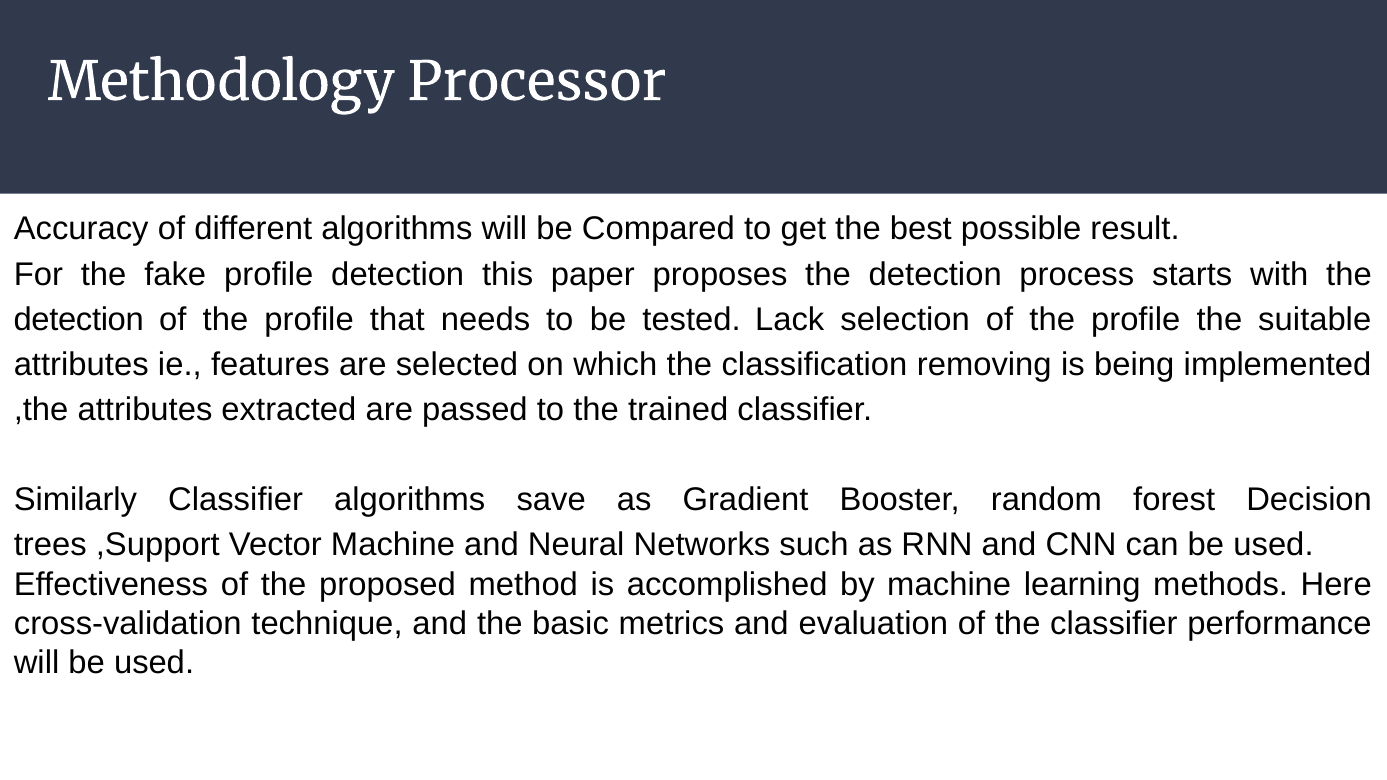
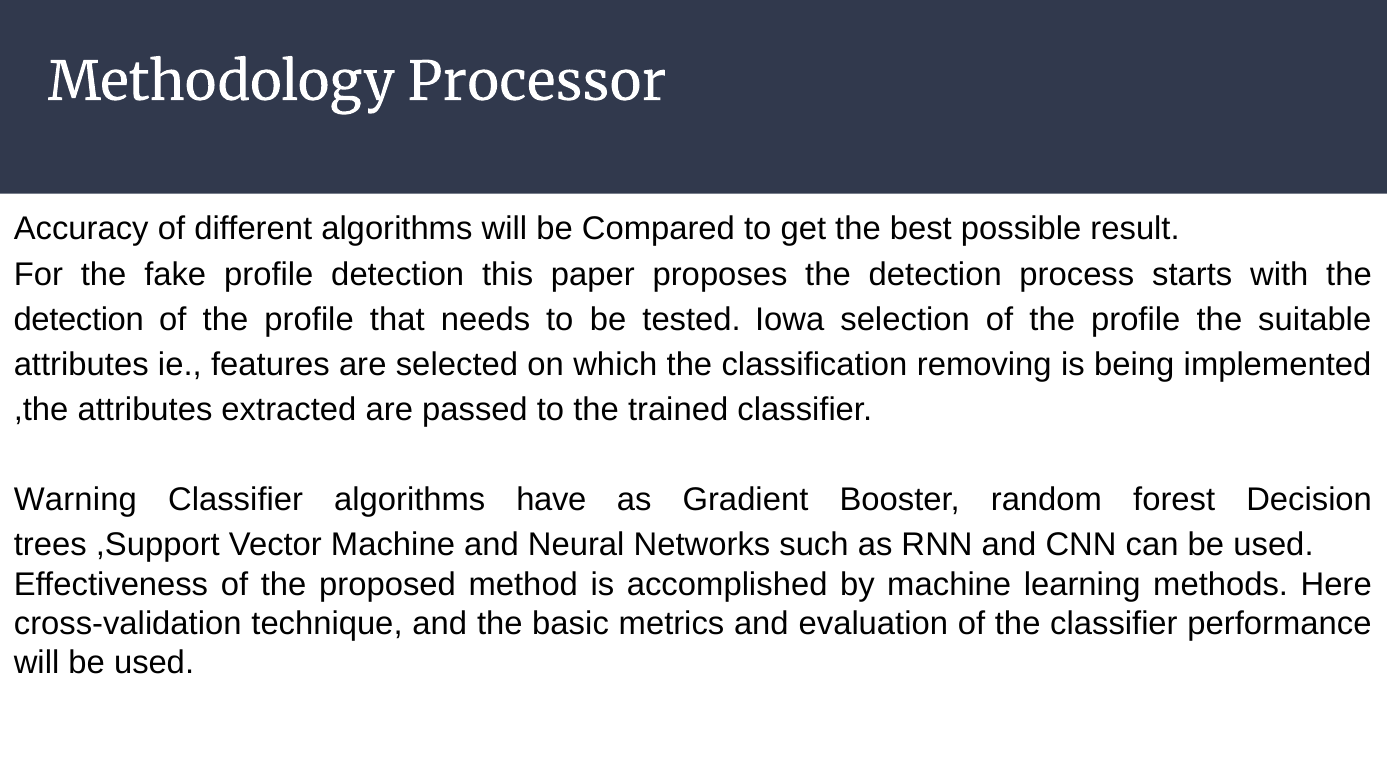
Lack: Lack -> Iowa (790, 319)
Similarly: Similarly -> Warning (75, 500)
save: save -> have (551, 500)
